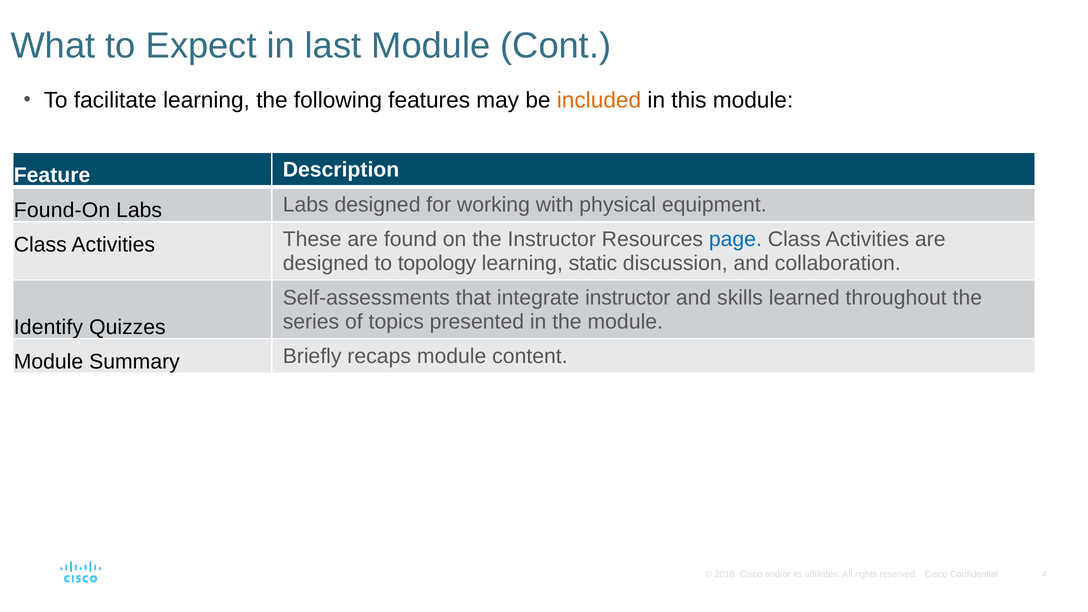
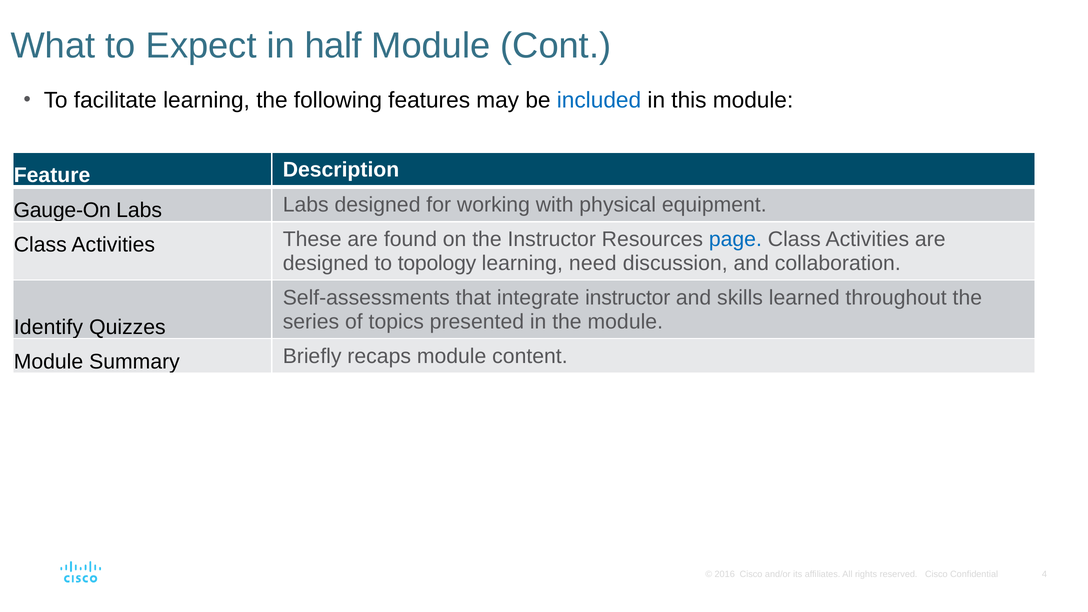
last: last -> half (333, 46)
included colour: orange -> blue (599, 100)
Found-On: Found-On -> Gauge-On (62, 210)
static: static -> need (593, 263)
